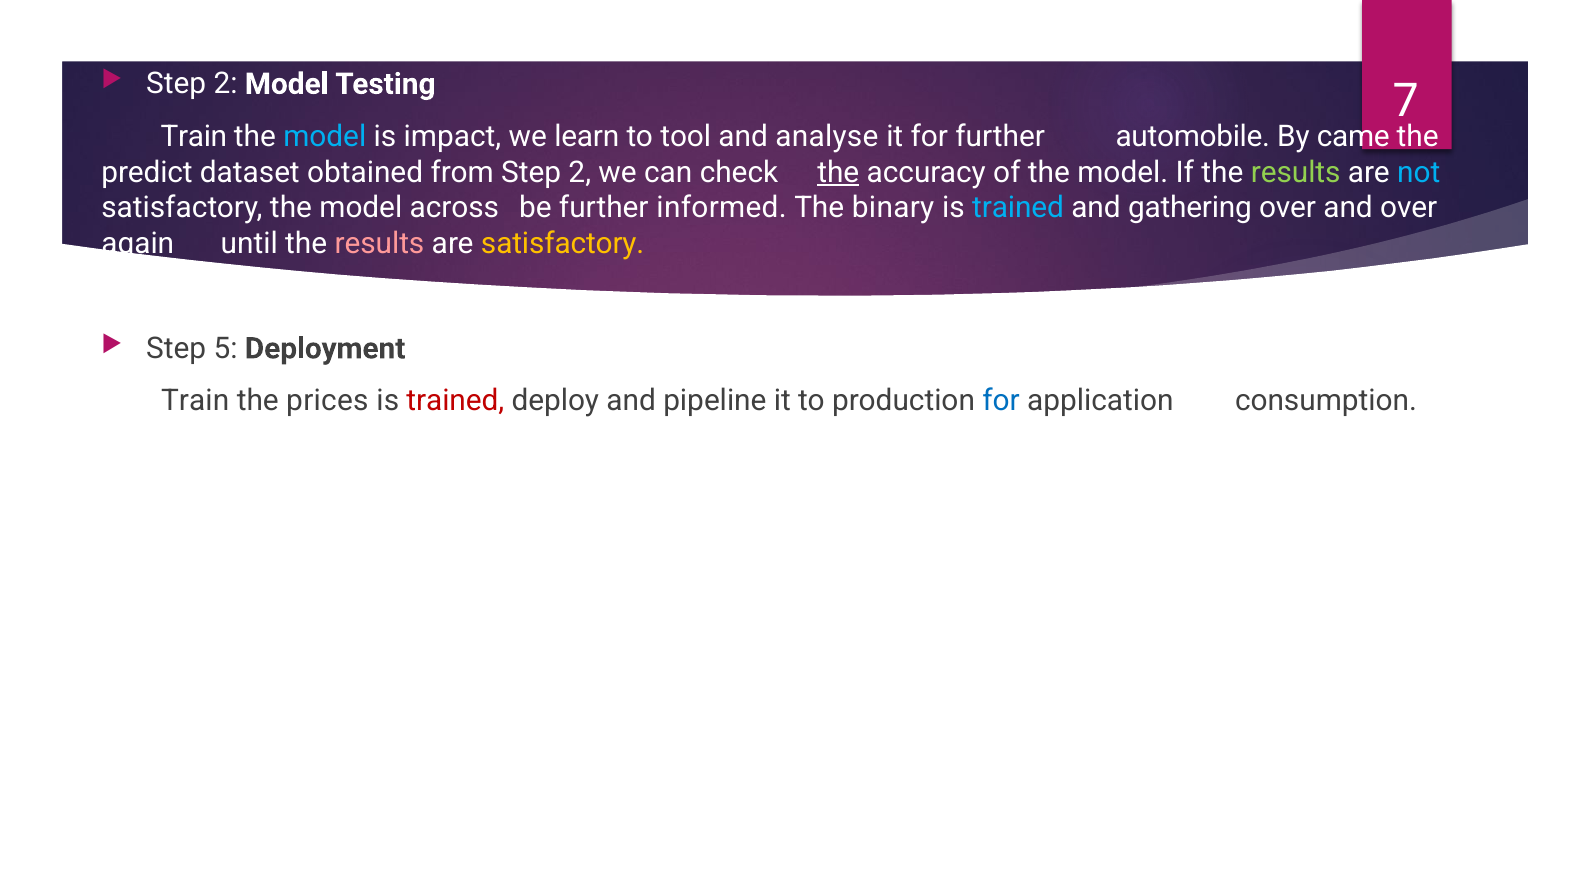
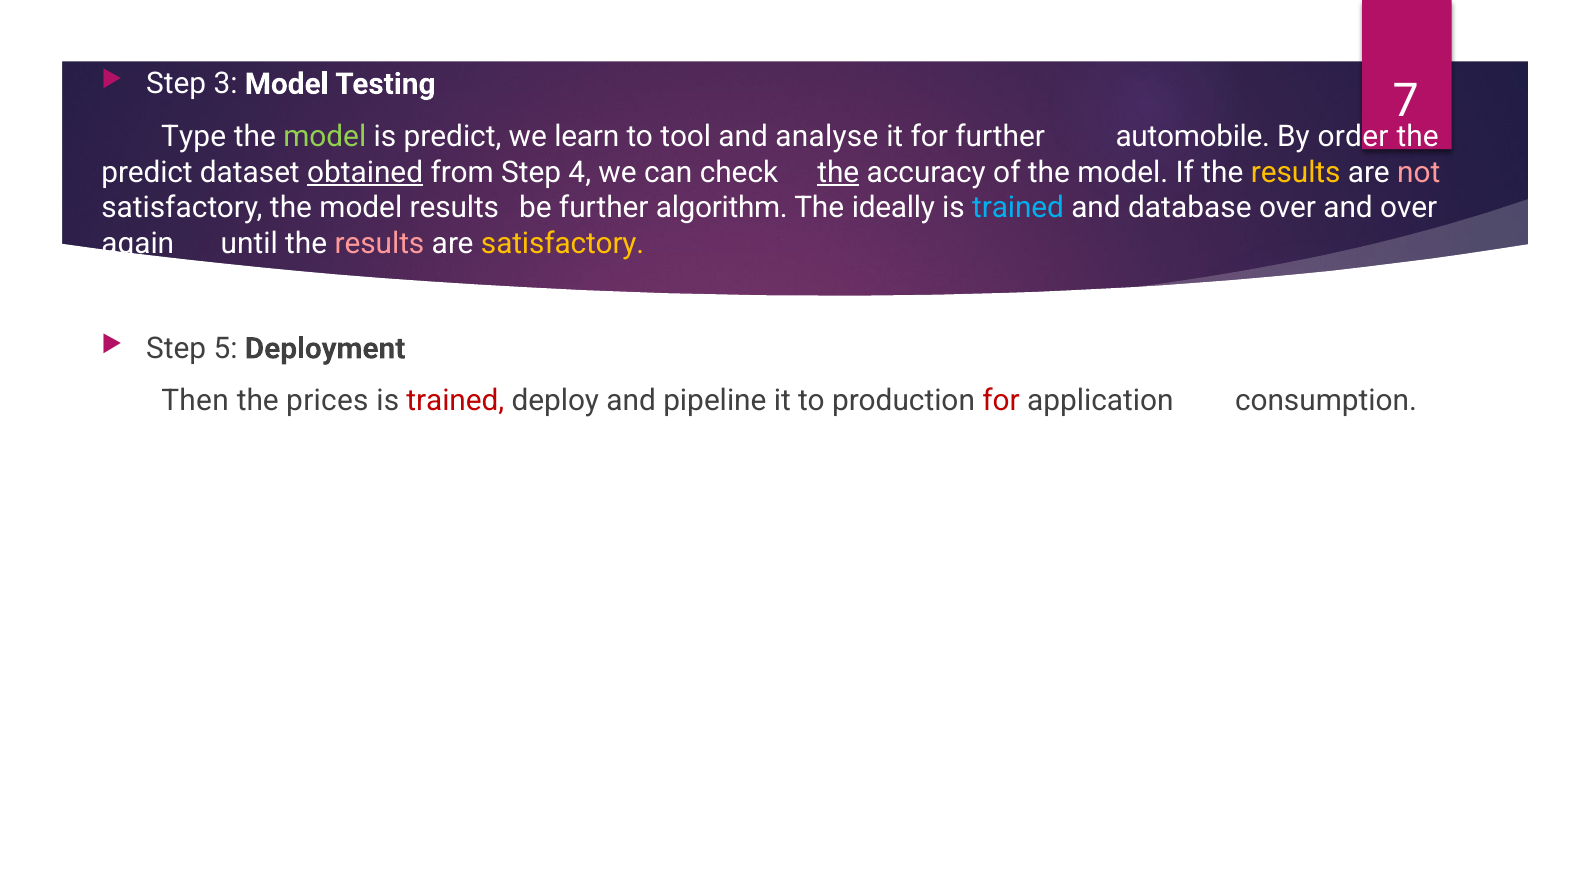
2: 2 -> 3 (226, 84)
Train: Train -> Type (194, 136)
model colour: light blue -> light green (325, 136)
is impact: impact -> predict (453, 136)
came: came -> order (1353, 136)
obtained underline: none -> present (365, 172)
from Step 2: 2 -> 4 (580, 172)
results colour: light green -> yellow (1296, 172)
not colour: light blue -> pink (1419, 172)
model across: across -> results (454, 208)
informed: informed -> algorithm (722, 208)
binary: binary -> ideally (893, 208)
gathering: gathering -> database (1190, 208)
Train: Train -> Then (195, 401)
for colour: blue -> red (1001, 401)
